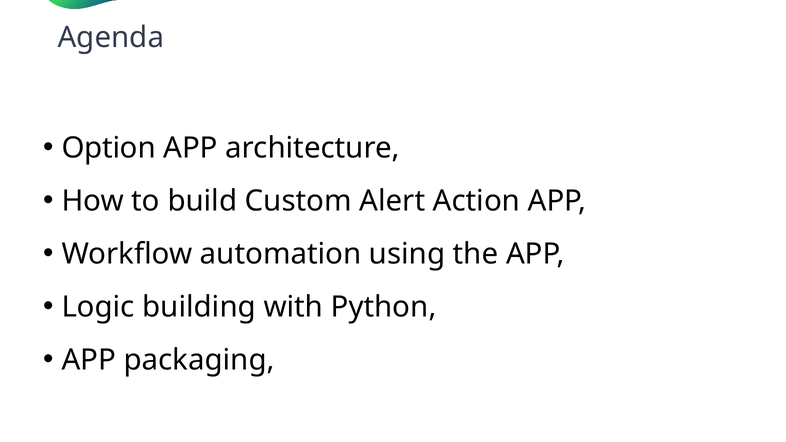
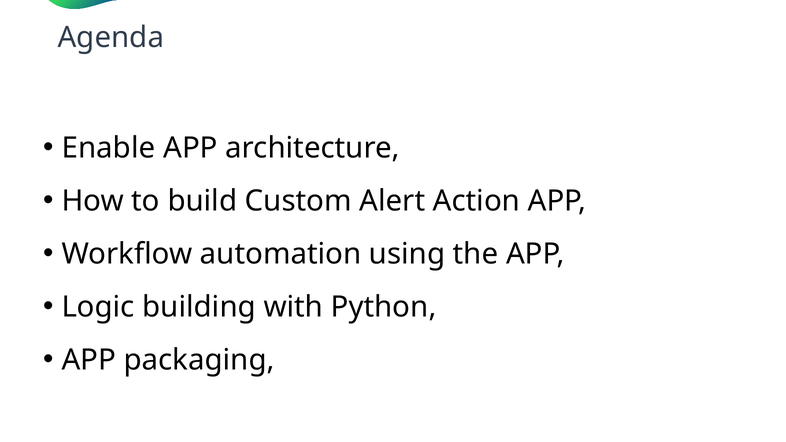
Option: Option -> Enable (109, 148)
